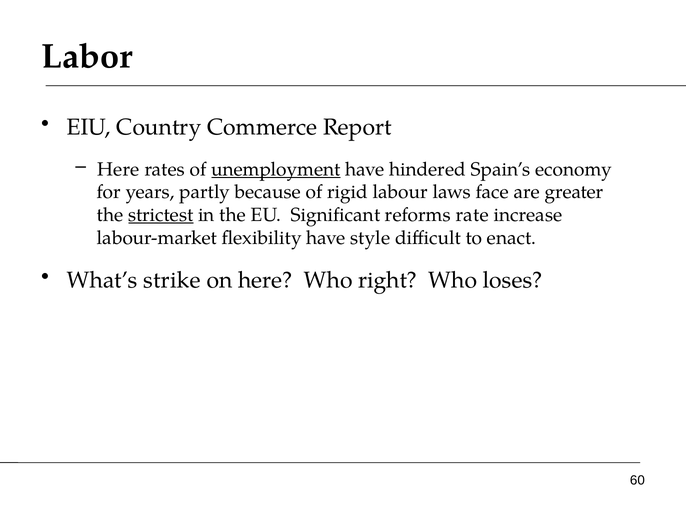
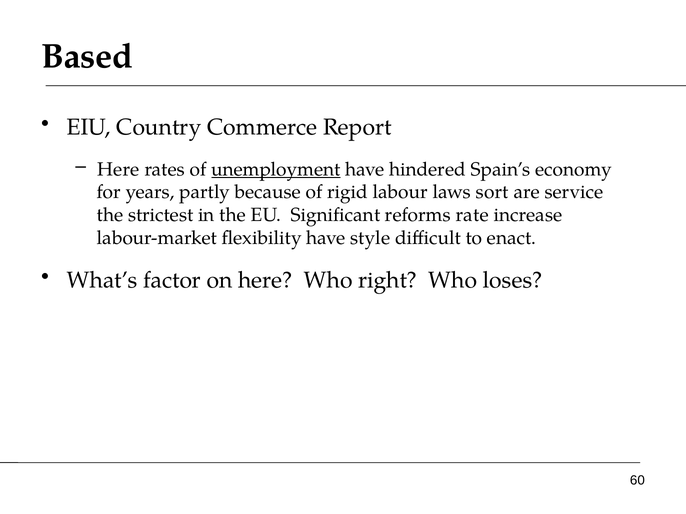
Labor: Labor -> Based (87, 57)
face: face -> sort (492, 192)
greater: greater -> service (574, 192)
strictest underline: present -> none (161, 215)
strike: strike -> factor (172, 281)
